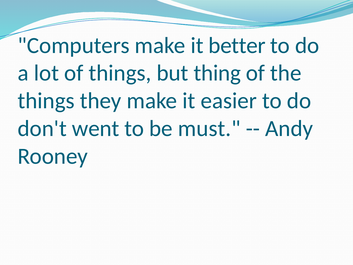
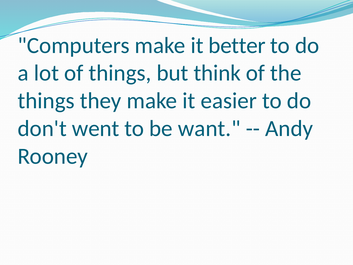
thing: thing -> think (217, 73)
must: must -> want (209, 128)
